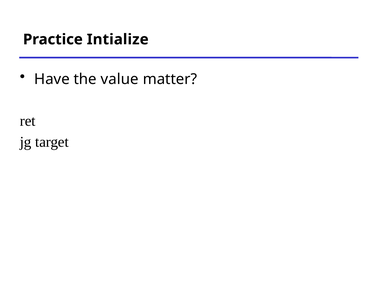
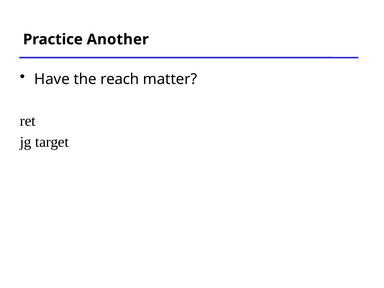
Intialize: Intialize -> Another (118, 39)
value: value -> reach (120, 79)
